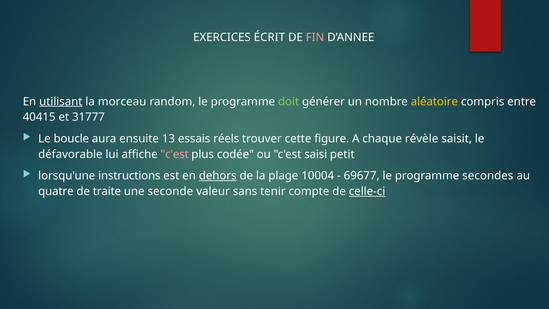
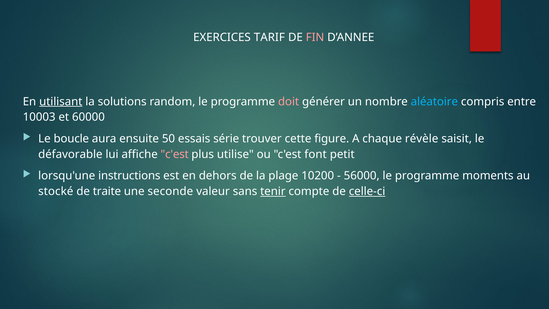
ÉCRIT: ÉCRIT -> TARIF (269, 37)
morceau: morceau -> solutions (122, 101)
doit colour: light green -> pink (289, 101)
aléatoire colour: yellow -> light blue (434, 101)
40415: 40415 -> 10003 (39, 117)
31777: 31777 -> 60000 (88, 117)
13: 13 -> 50 (168, 139)
réels: réels -> série (226, 139)
codée: codée -> utilise (235, 154)
saisi: saisi -> font (316, 154)
dehors underline: present -> none (218, 176)
10004: 10004 -> 10200 (318, 176)
69677: 69677 -> 56000 (362, 176)
secondes: secondes -> moments (488, 176)
quatre: quatre -> stocké (56, 191)
tenir underline: none -> present (273, 191)
